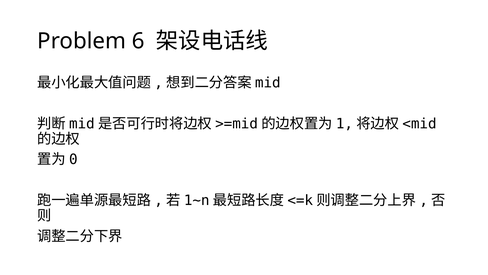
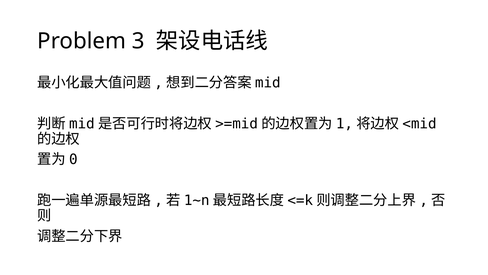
6: 6 -> 3 (138, 41)
